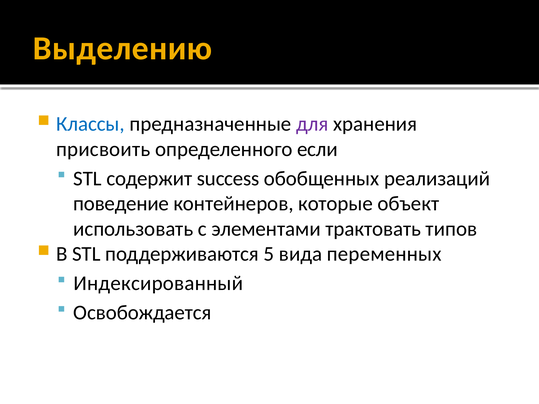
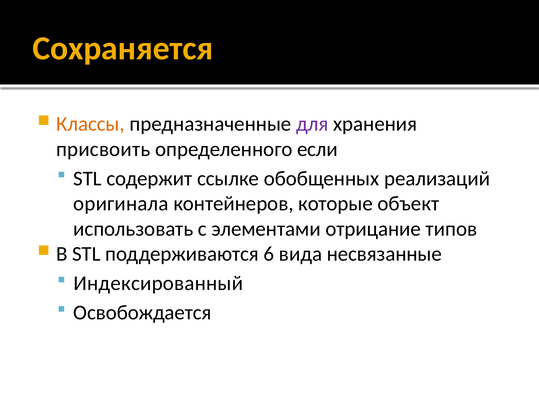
Выделению: Выделению -> Сохраняется (123, 48)
Классы colour: blue -> orange (90, 124)
success: success -> ссылке (228, 179)
поведение: поведение -> оригинала (121, 204)
трактовать: трактовать -> отрицание (373, 229)
5: 5 -> 6 (269, 254)
переменных: переменных -> несвязанные (384, 254)
